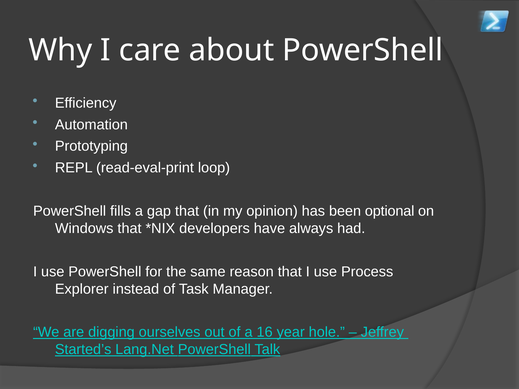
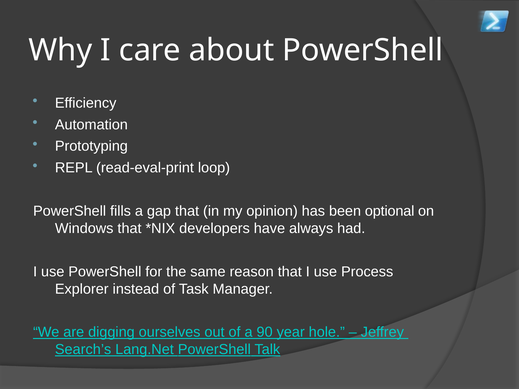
16: 16 -> 90 (265, 332)
Started’s: Started’s -> Search’s (83, 350)
